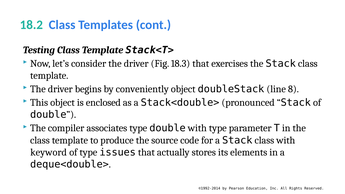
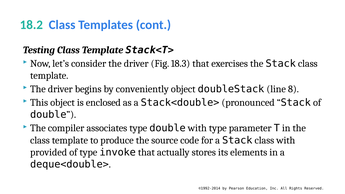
keyword: keyword -> provided (49, 152)
issues: issues -> invoke (118, 152)
